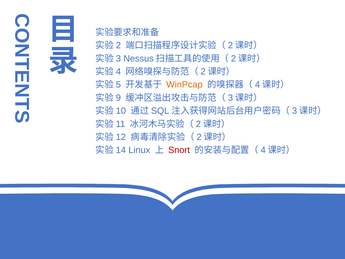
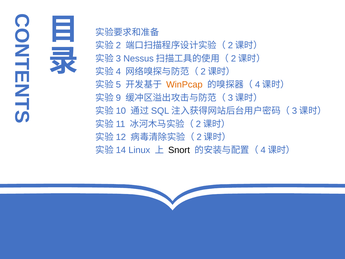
Snort colour: red -> black (179, 150)
